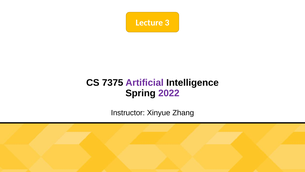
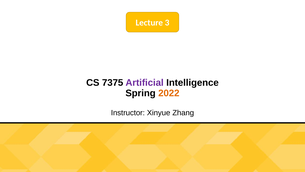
2022 colour: purple -> orange (169, 93)
